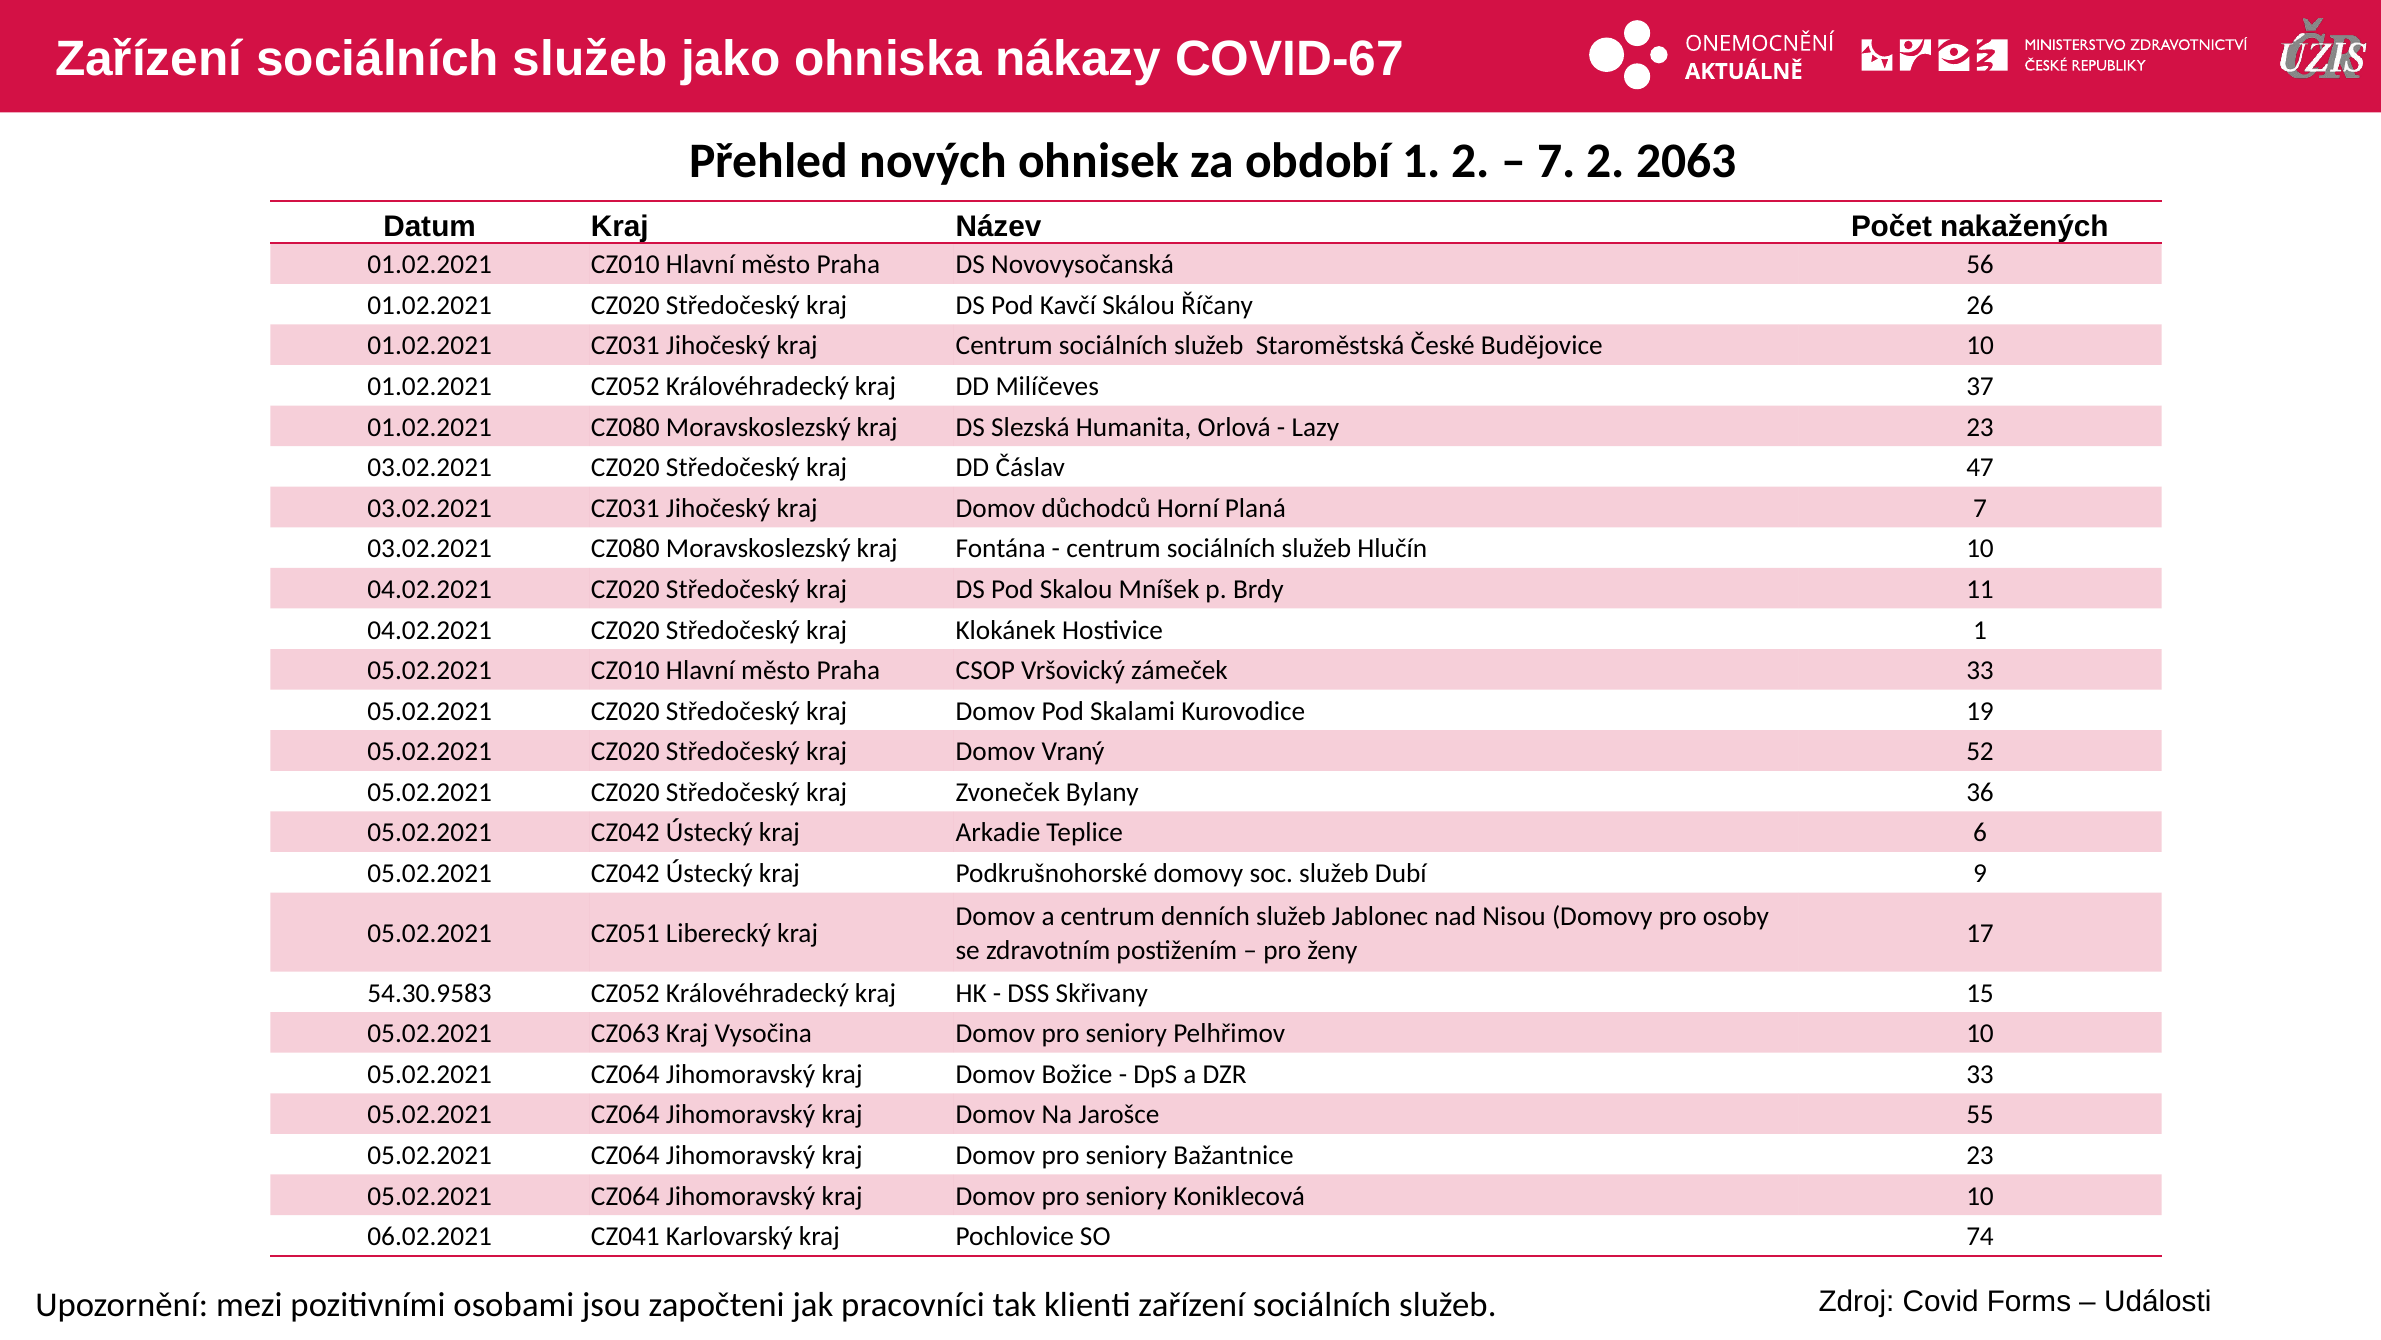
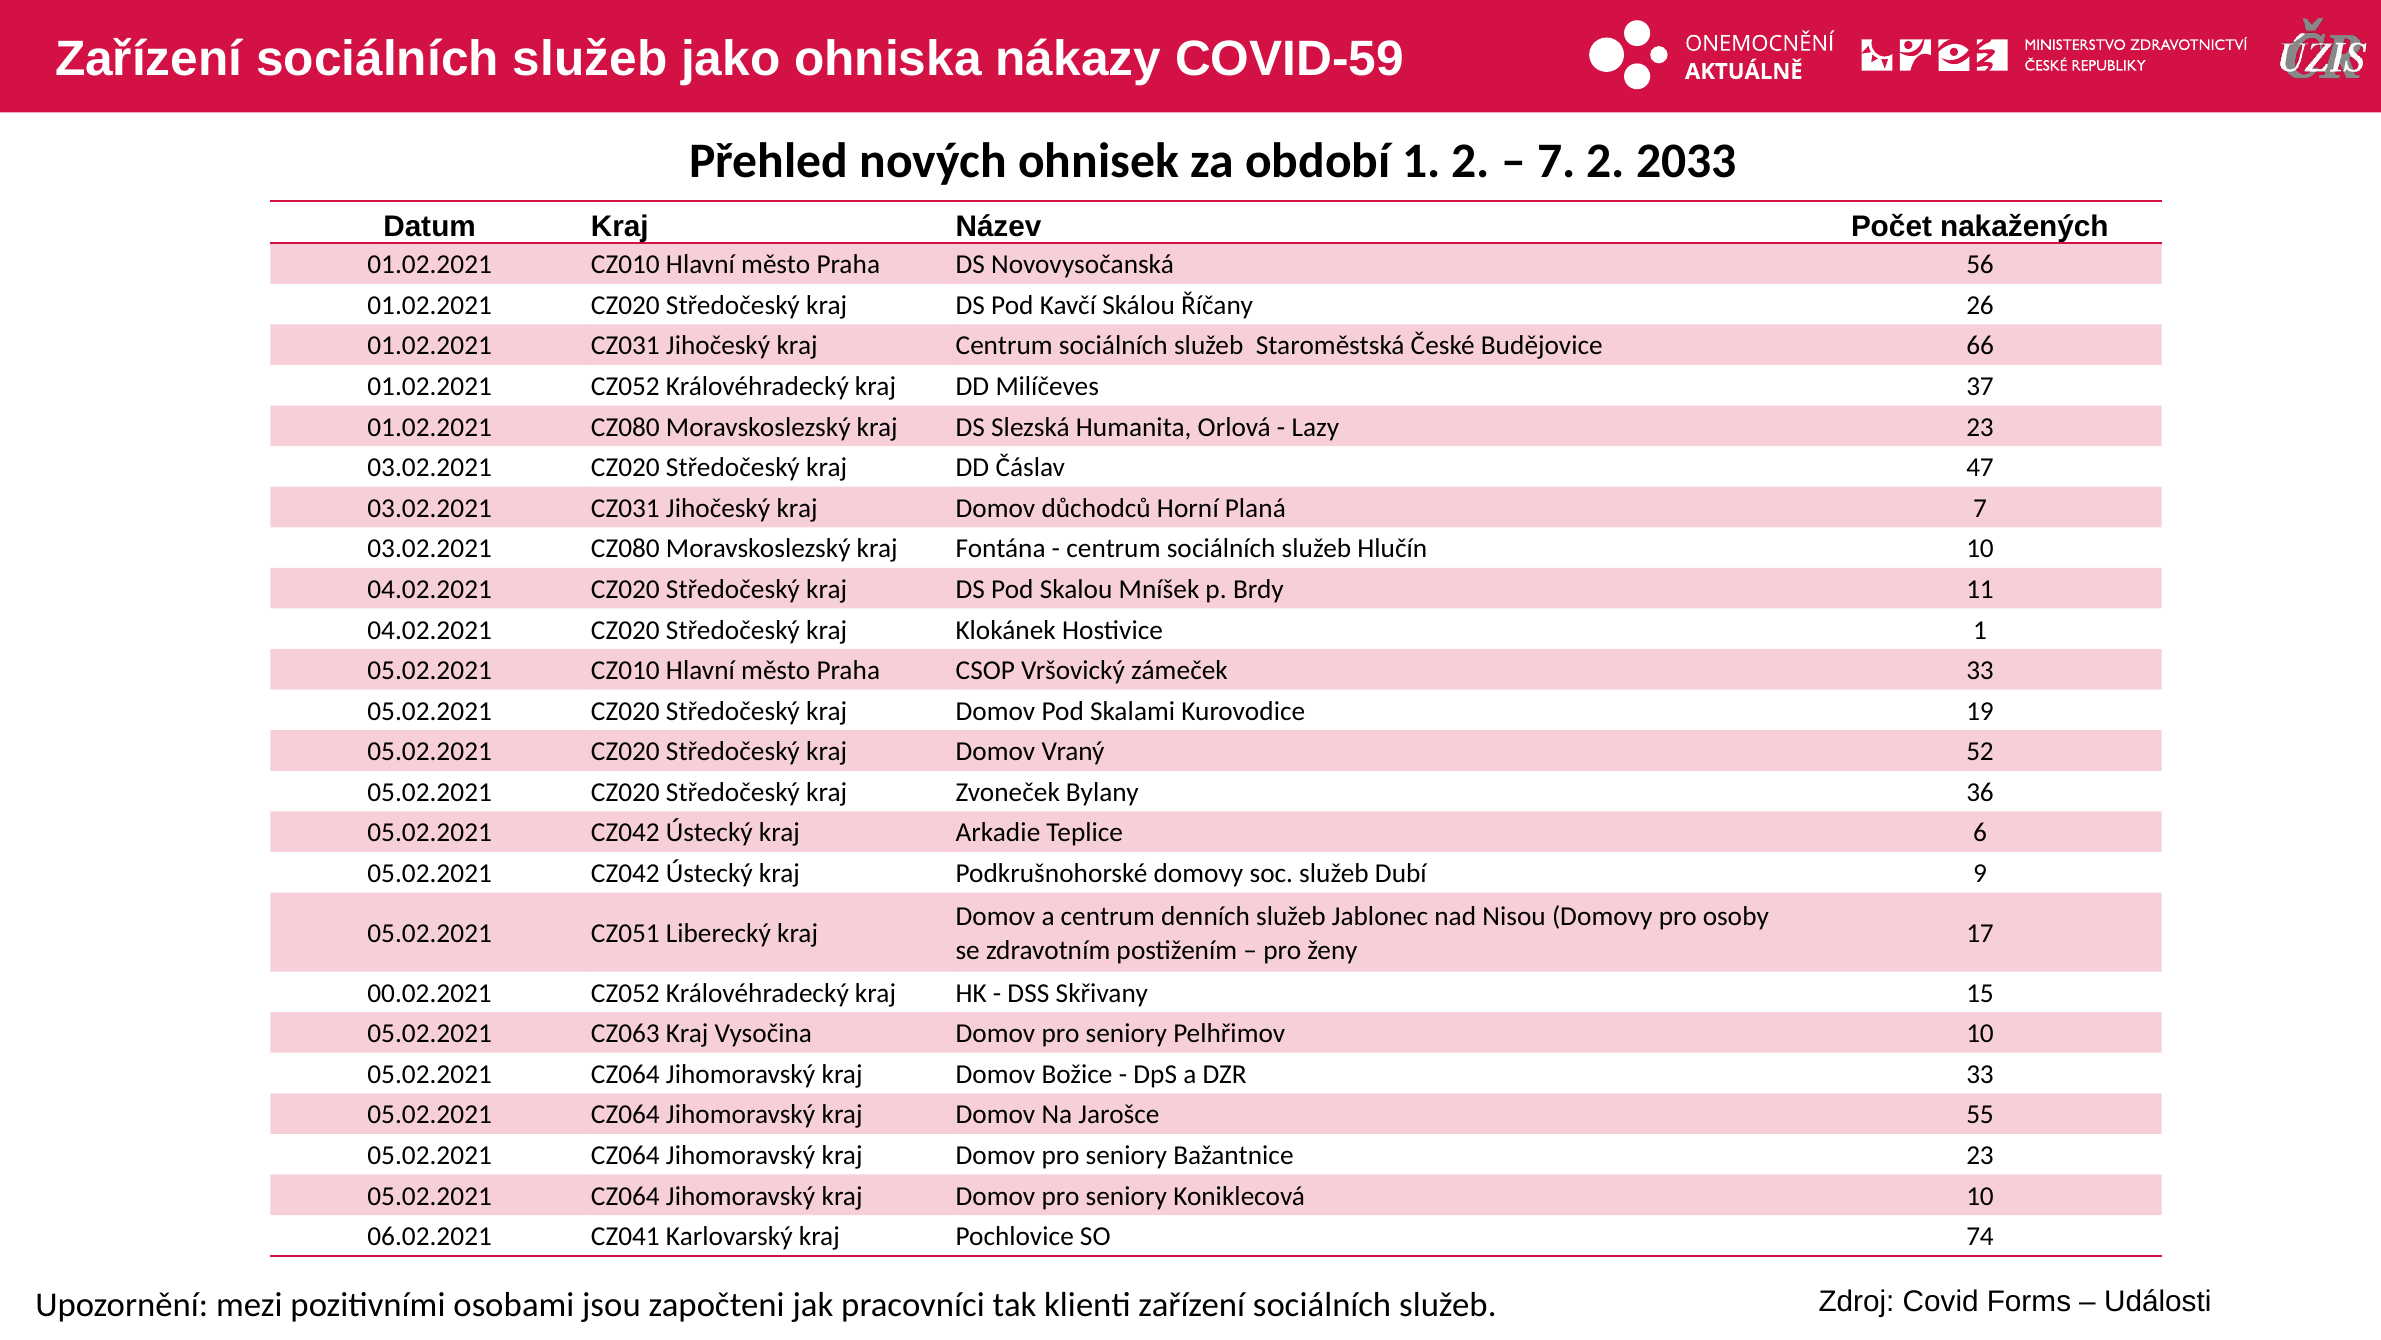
COVID-67: COVID-67 -> COVID-59 (1290, 59)
2063: 2063 -> 2033 (1687, 161)
Budějovice 10: 10 -> 66 (1980, 346)
54.30.9583: 54.30.9583 -> 00.02.2021 (430, 993)
